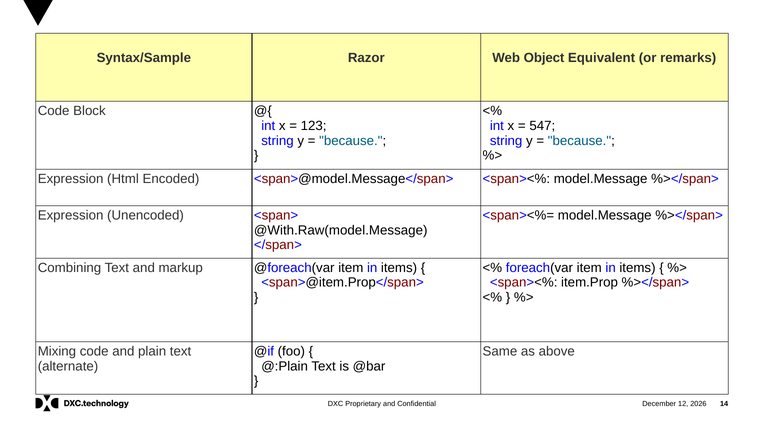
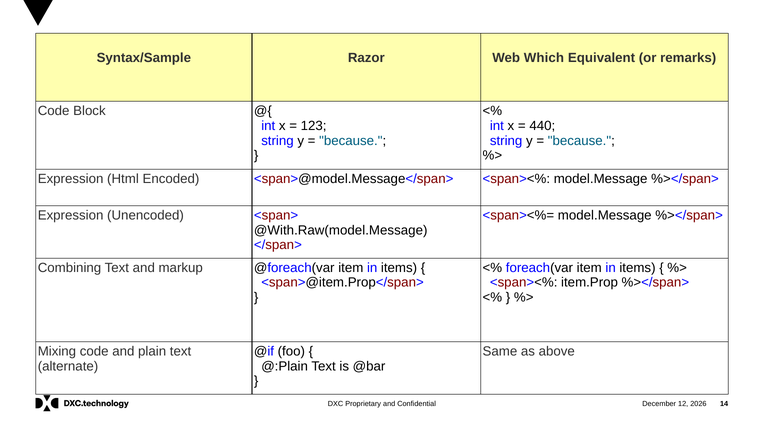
Object: Object -> Which (544, 58)
547: 547 -> 440 (542, 126)
